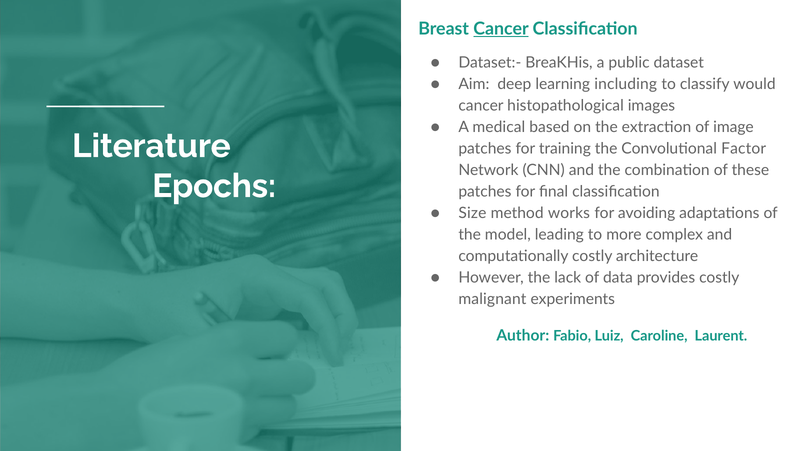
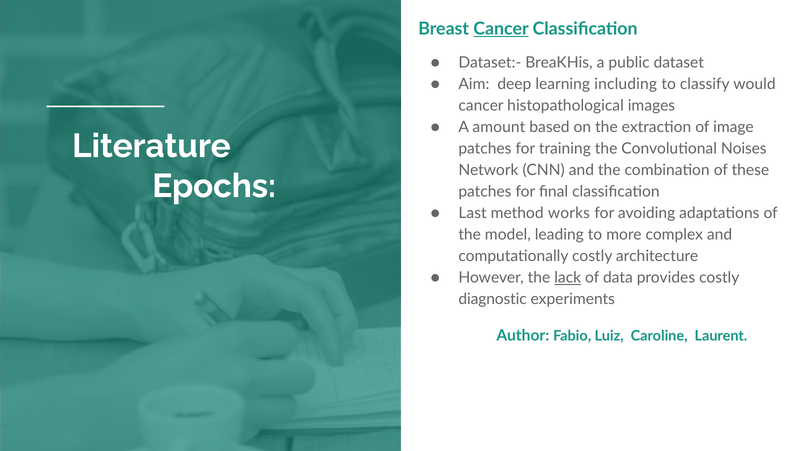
medical: medical -> amount (499, 127)
Factor: Factor -> Noises (744, 149)
Size: Size -> Last (473, 213)
lack underline: none -> present (568, 278)
malignant: malignant -> diagnostic (493, 299)
